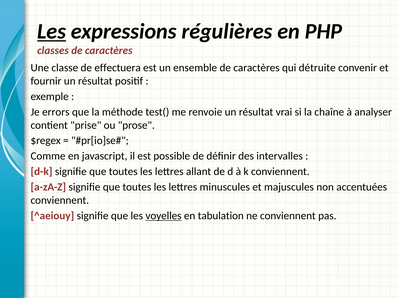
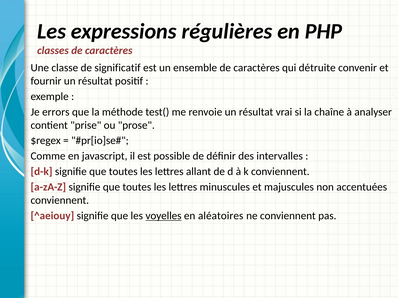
Les underline: present -> none (52, 32)
effectuera: effectuera -> significatif (118, 68)
tabulation: tabulation -> aléatoires (221, 216)
